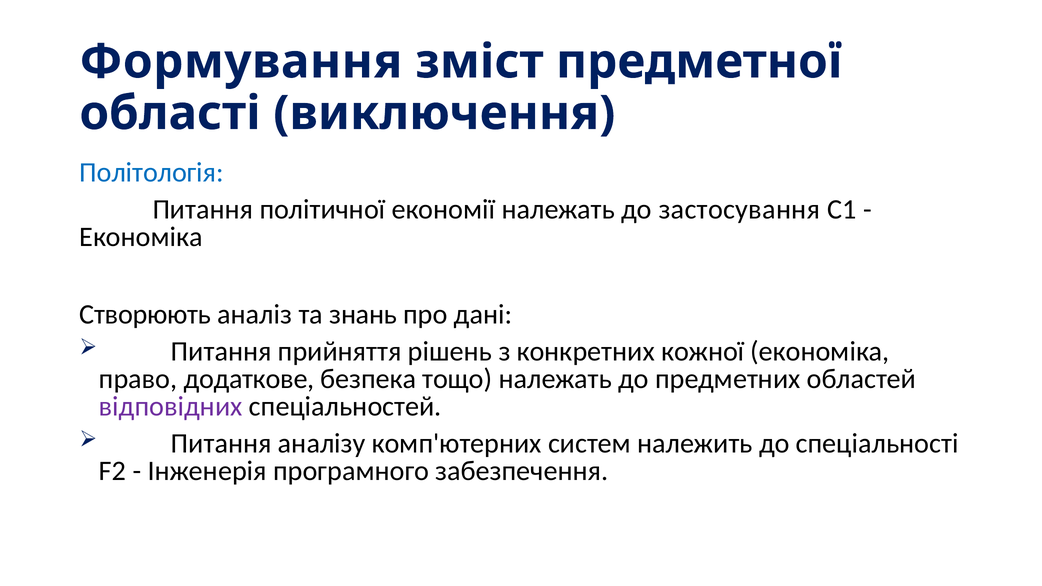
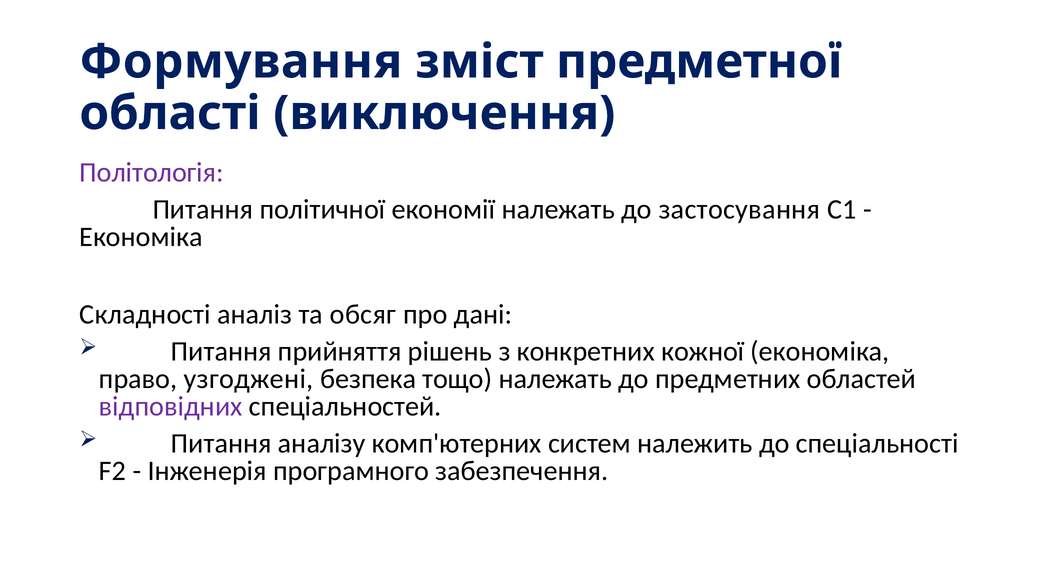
Політологія colour: blue -> purple (152, 173)
Створюють: Створюють -> Складності (145, 315)
знань: знань -> обсяг (363, 315)
додаткове: додаткове -> узгоджені (249, 379)
